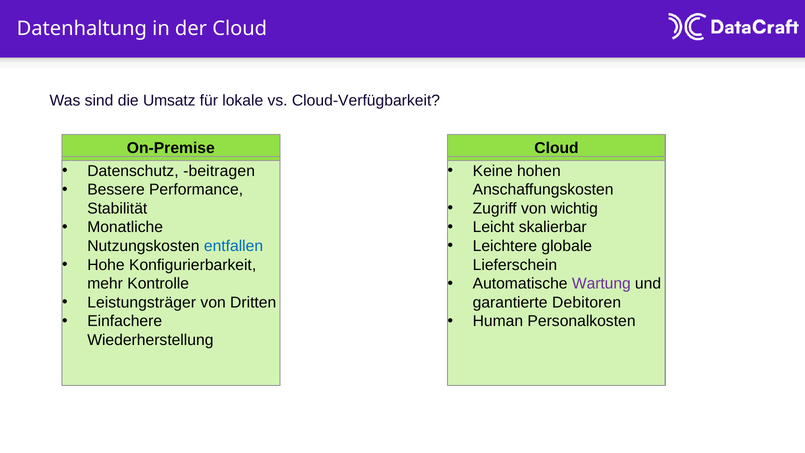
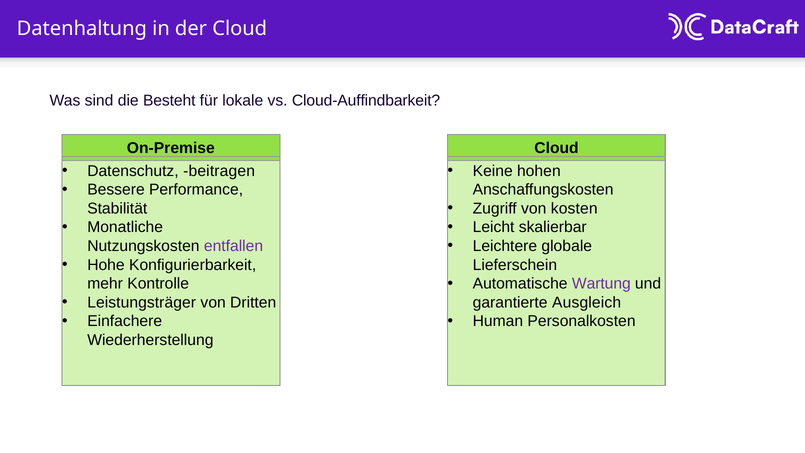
Umsatz: Umsatz -> Besteht (169, 100)
Cloud-Verfügbarkeit: Cloud-Verfügbarkeit -> Cloud-Auffindbarkeit (366, 100)
wichtig: wichtig -> kosten (574, 208)
entfallen colour: blue -> purple (234, 246)
Debitoren: Debitoren -> Ausgleich (587, 302)
